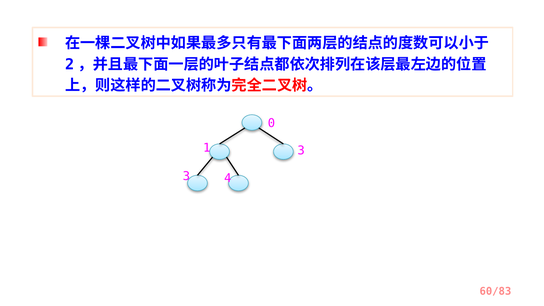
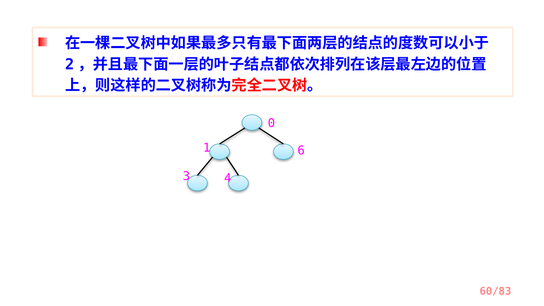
1 3: 3 -> 6 (301, 150)
